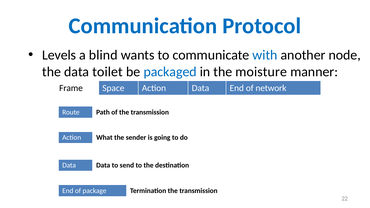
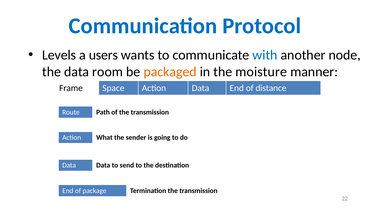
blind: blind -> users (103, 55)
toilet: toilet -> room (108, 72)
packaged colour: blue -> orange (170, 72)
network: network -> distance (271, 88)
